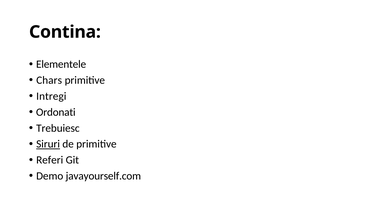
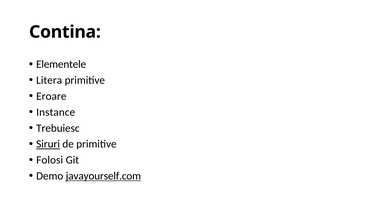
Chars: Chars -> Litera (49, 80)
Intregi: Intregi -> Eroare (51, 96)
Ordonati: Ordonati -> Instance (56, 112)
Referi: Referi -> Folosi (50, 160)
javayourself.com underline: none -> present (103, 176)
